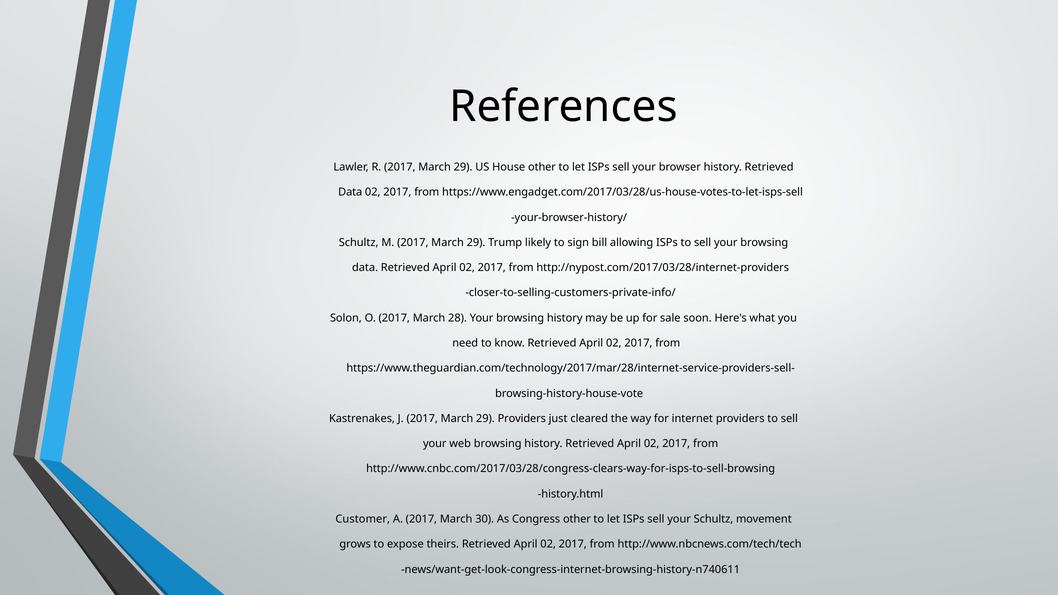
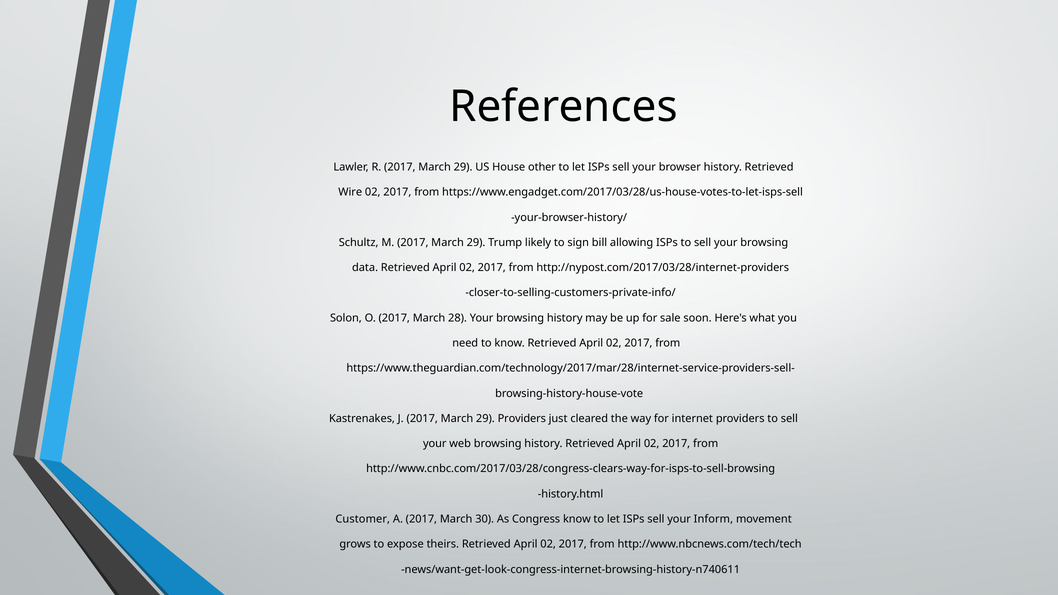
Data: Data -> Wire (350, 192)
Congress other: other -> know (577, 519)
your Schultz: Schultz -> Inform (713, 519)
